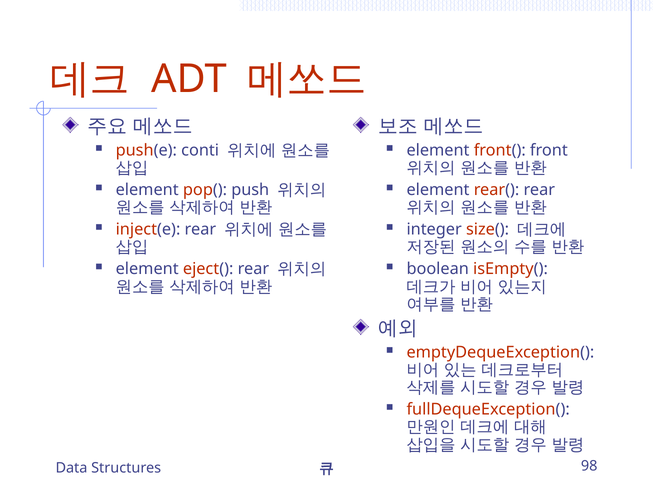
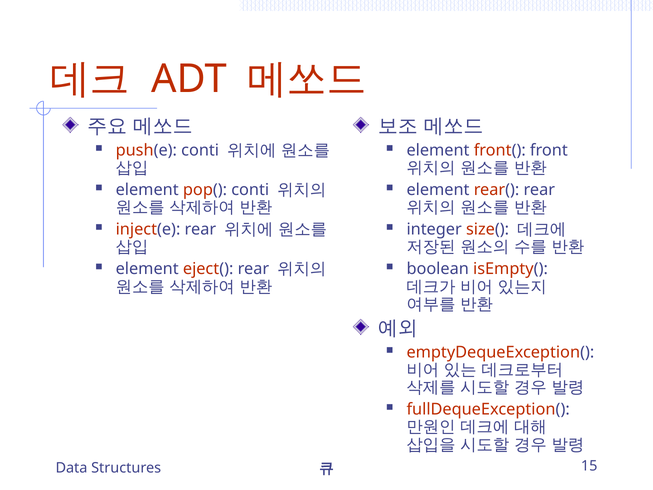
pop( push: push -> conti (250, 190)
98: 98 -> 15 (589, 466)
